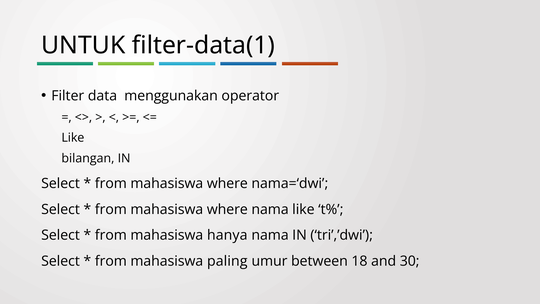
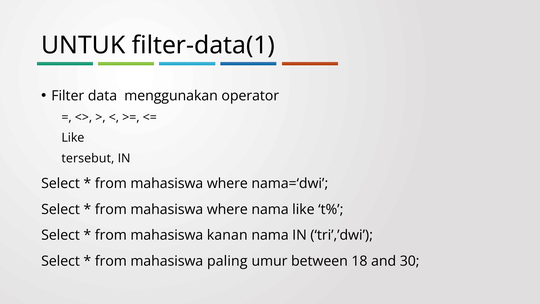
bilangan: bilangan -> tersebut (88, 158)
hanya: hanya -> kanan (227, 235)
